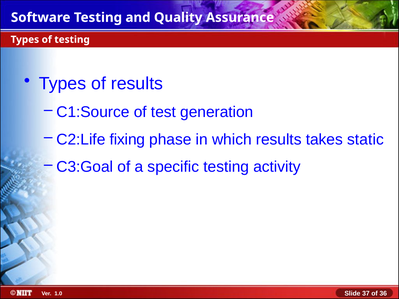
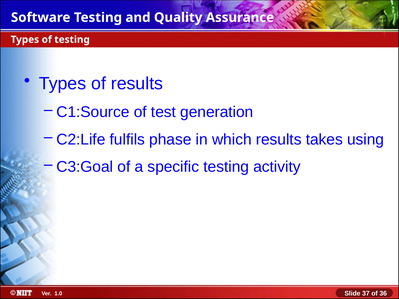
fixing: fixing -> fulfils (127, 140)
static: static -> using (366, 140)
